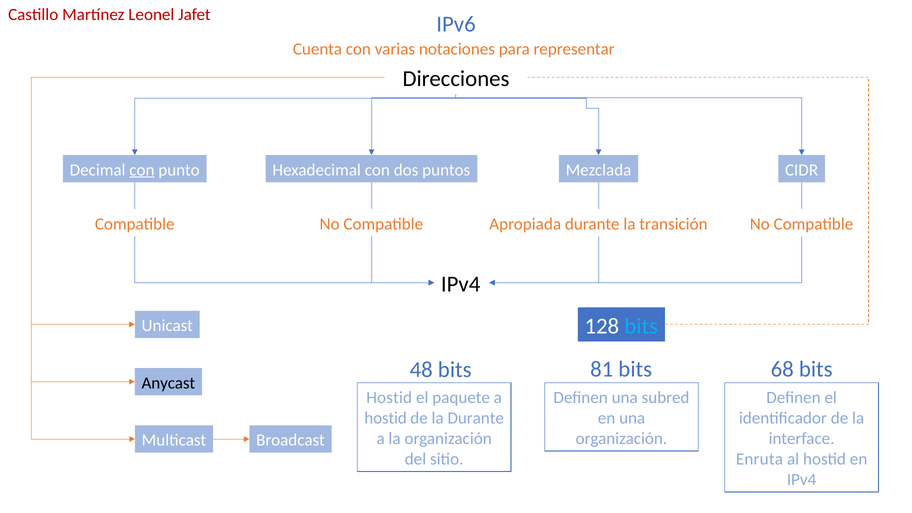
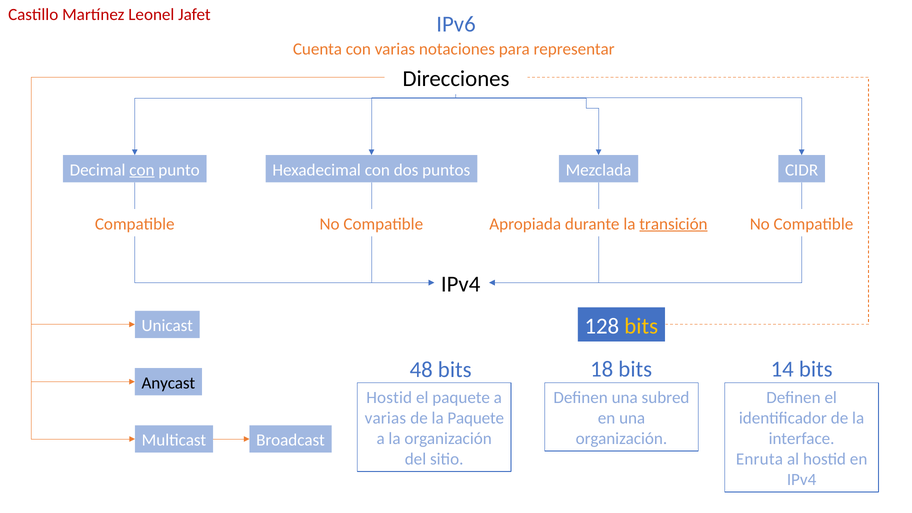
transición underline: none -> present (673, 224)
bits colour: light blue -> yellow (641, 326)
81: 81 -> 18 (602, 369)
68: 68 -> 14 (782, 369)
hostid: hostid -> varias (385, 418)
la Durante: Durante -> Paquete (476, 418)
